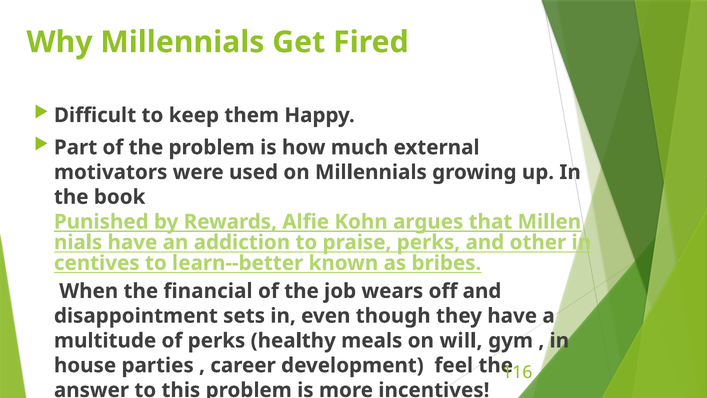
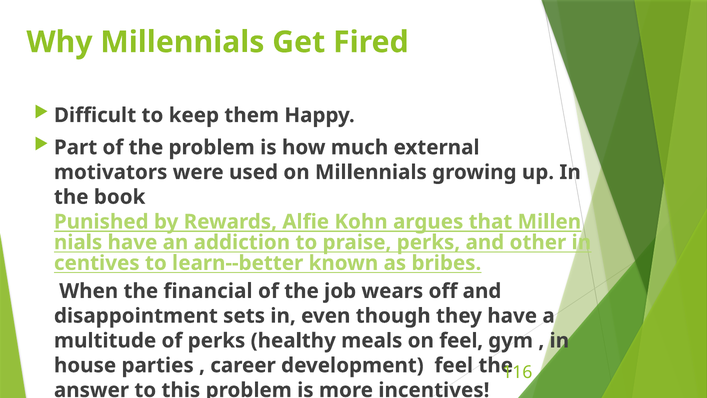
on will: will -> feel (461, 340)
